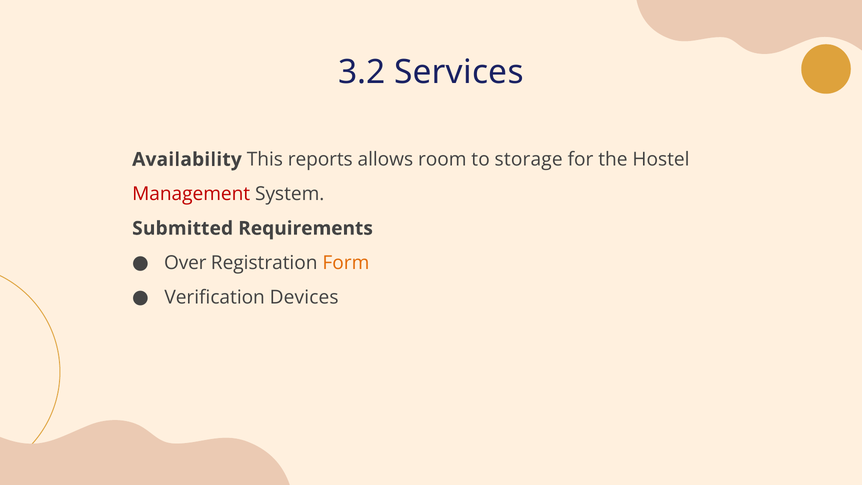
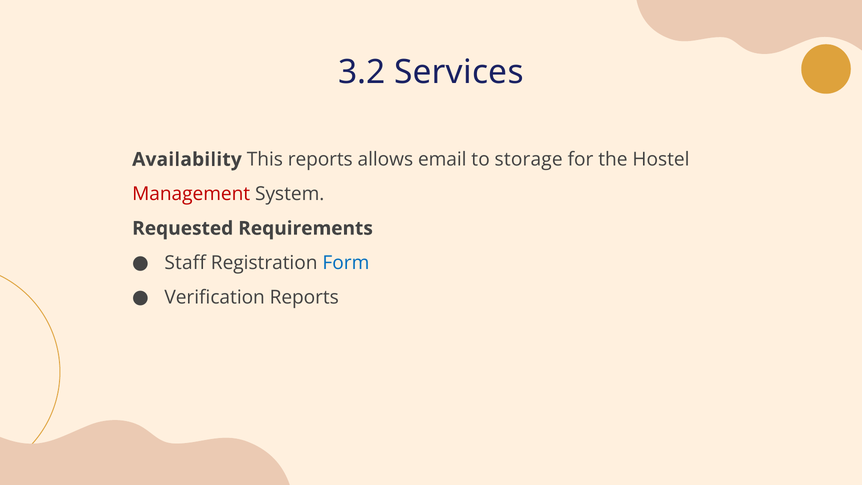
room: room -> email (442, 159)
Submitted: Submitted -> Requested (183, 228)
Over: Over -> Staff (185, 263)
Form colour: orange -> blue (346, 263)
Verification Devices: Devices -> Reports (304, 297)
